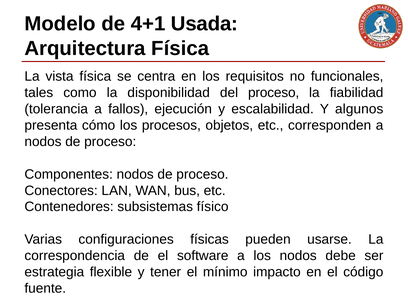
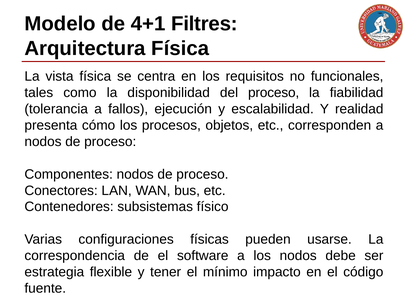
Usada: Usada -> Filtres (204, 24)
algunos: algunos -> realidad (359, 109)
